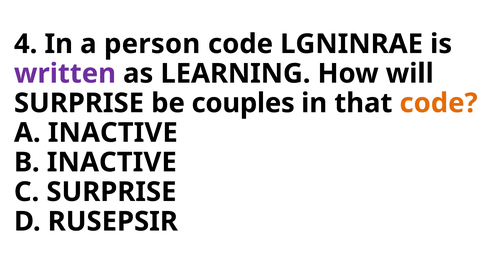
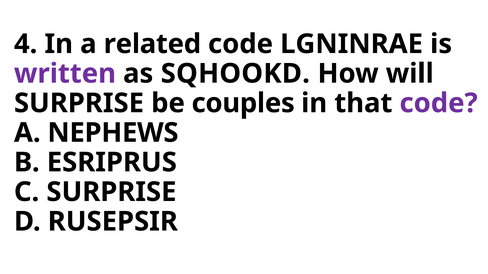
person: person -> related (152, 44)
LEARNING: LEARNING -> SQHOOKD (235, 74)
code colour: orange -> purple (439, 103)
A INACTIVE: INACTIVE -> NEPHEWS (113, 133)
B INACTIVE: INACTIVE -> ESRIPRUS (112, 163)
